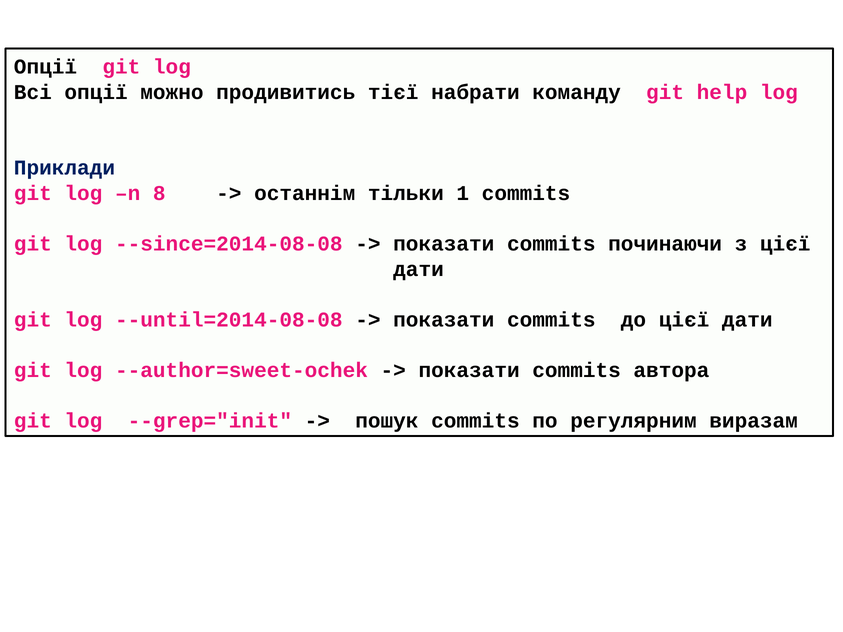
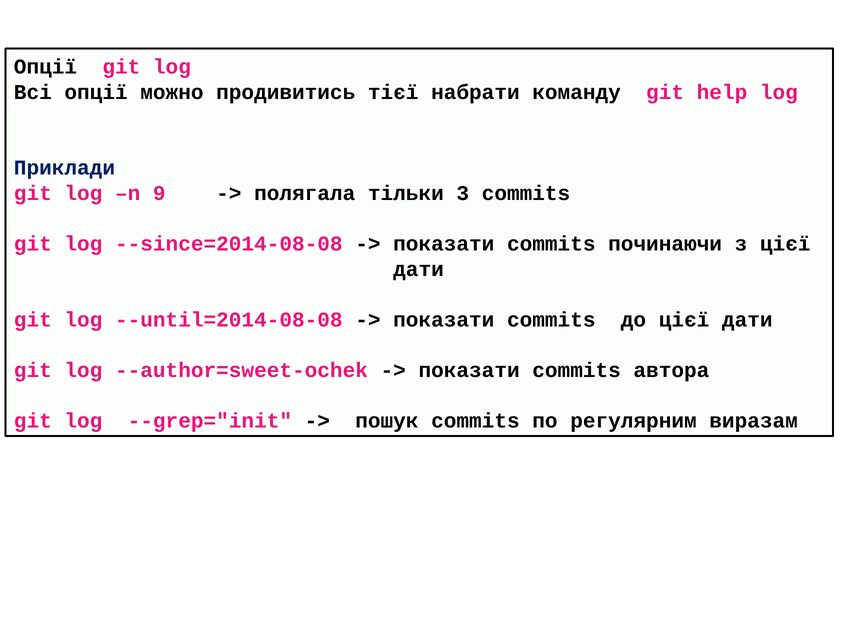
8: 8 -> 9 (159, 193)
останнім: останнім -> полягала (305, 193)
1: 1 -> 3 (463, 193)
